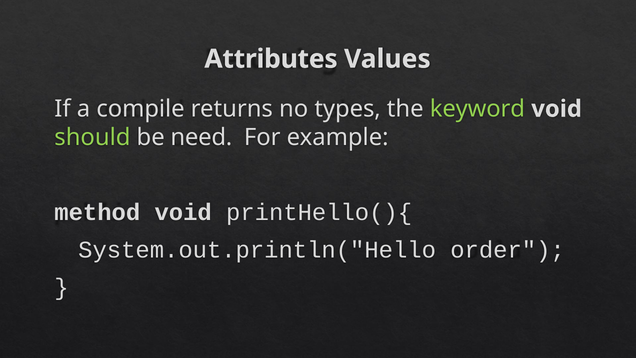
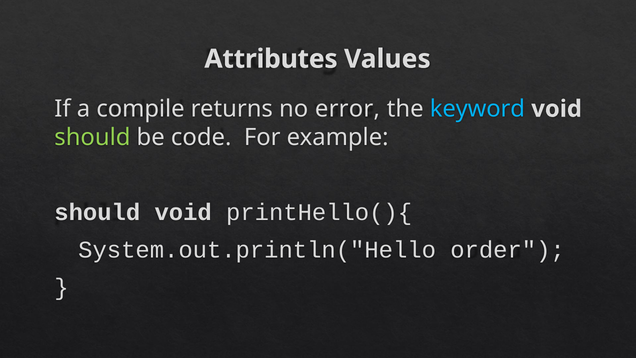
types: types -> error (347, 109)
keyword colour: light green -> light blue (477, 109)
need: need -> code (201, 137)
method: method -> should (97, 212)
